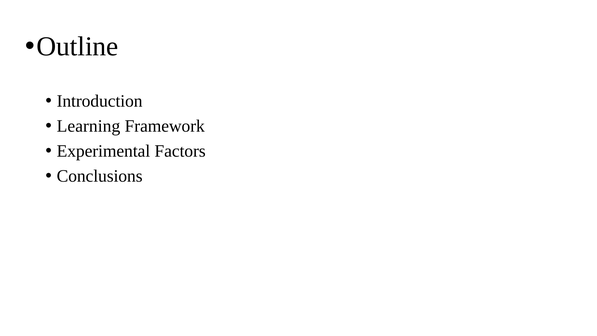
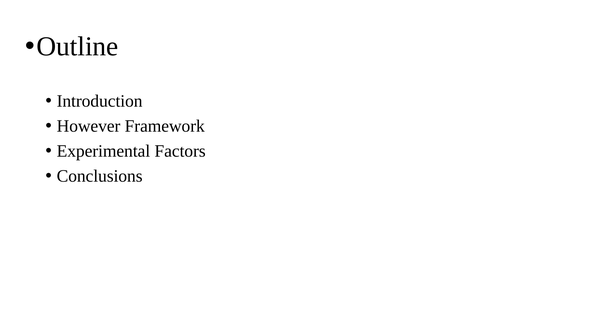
Learning: Learning -> However (89, 126)
